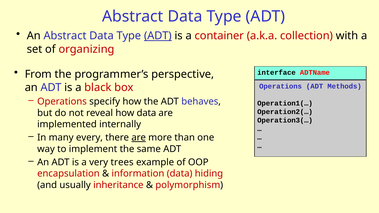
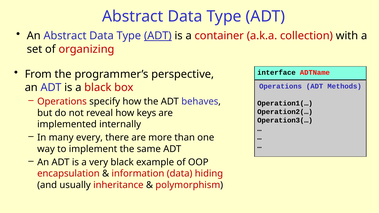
how data: data -> keys (146, 113)
are underline: present -> none (139, 138)
very trees: trees -> black (122, 162)
